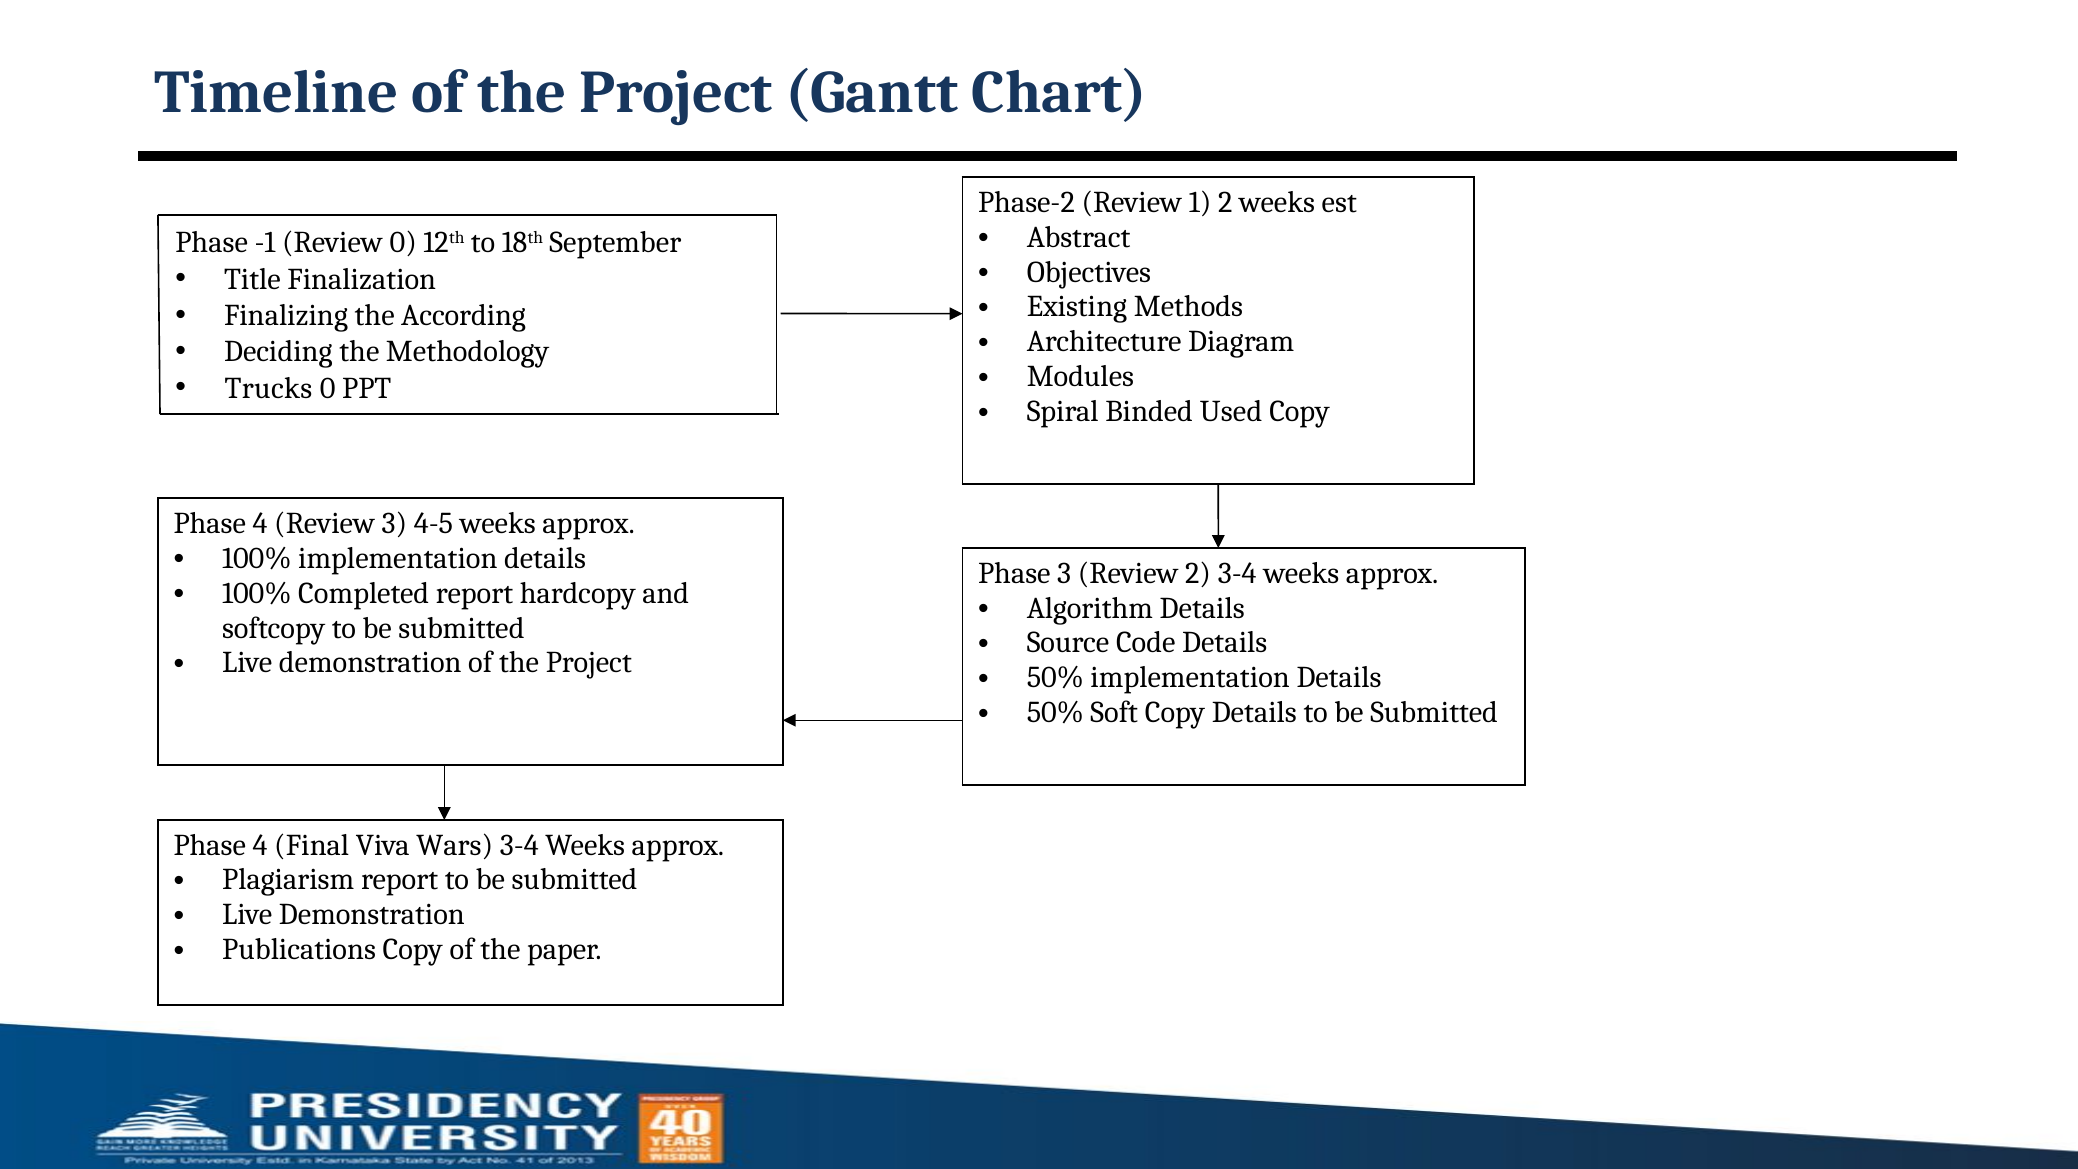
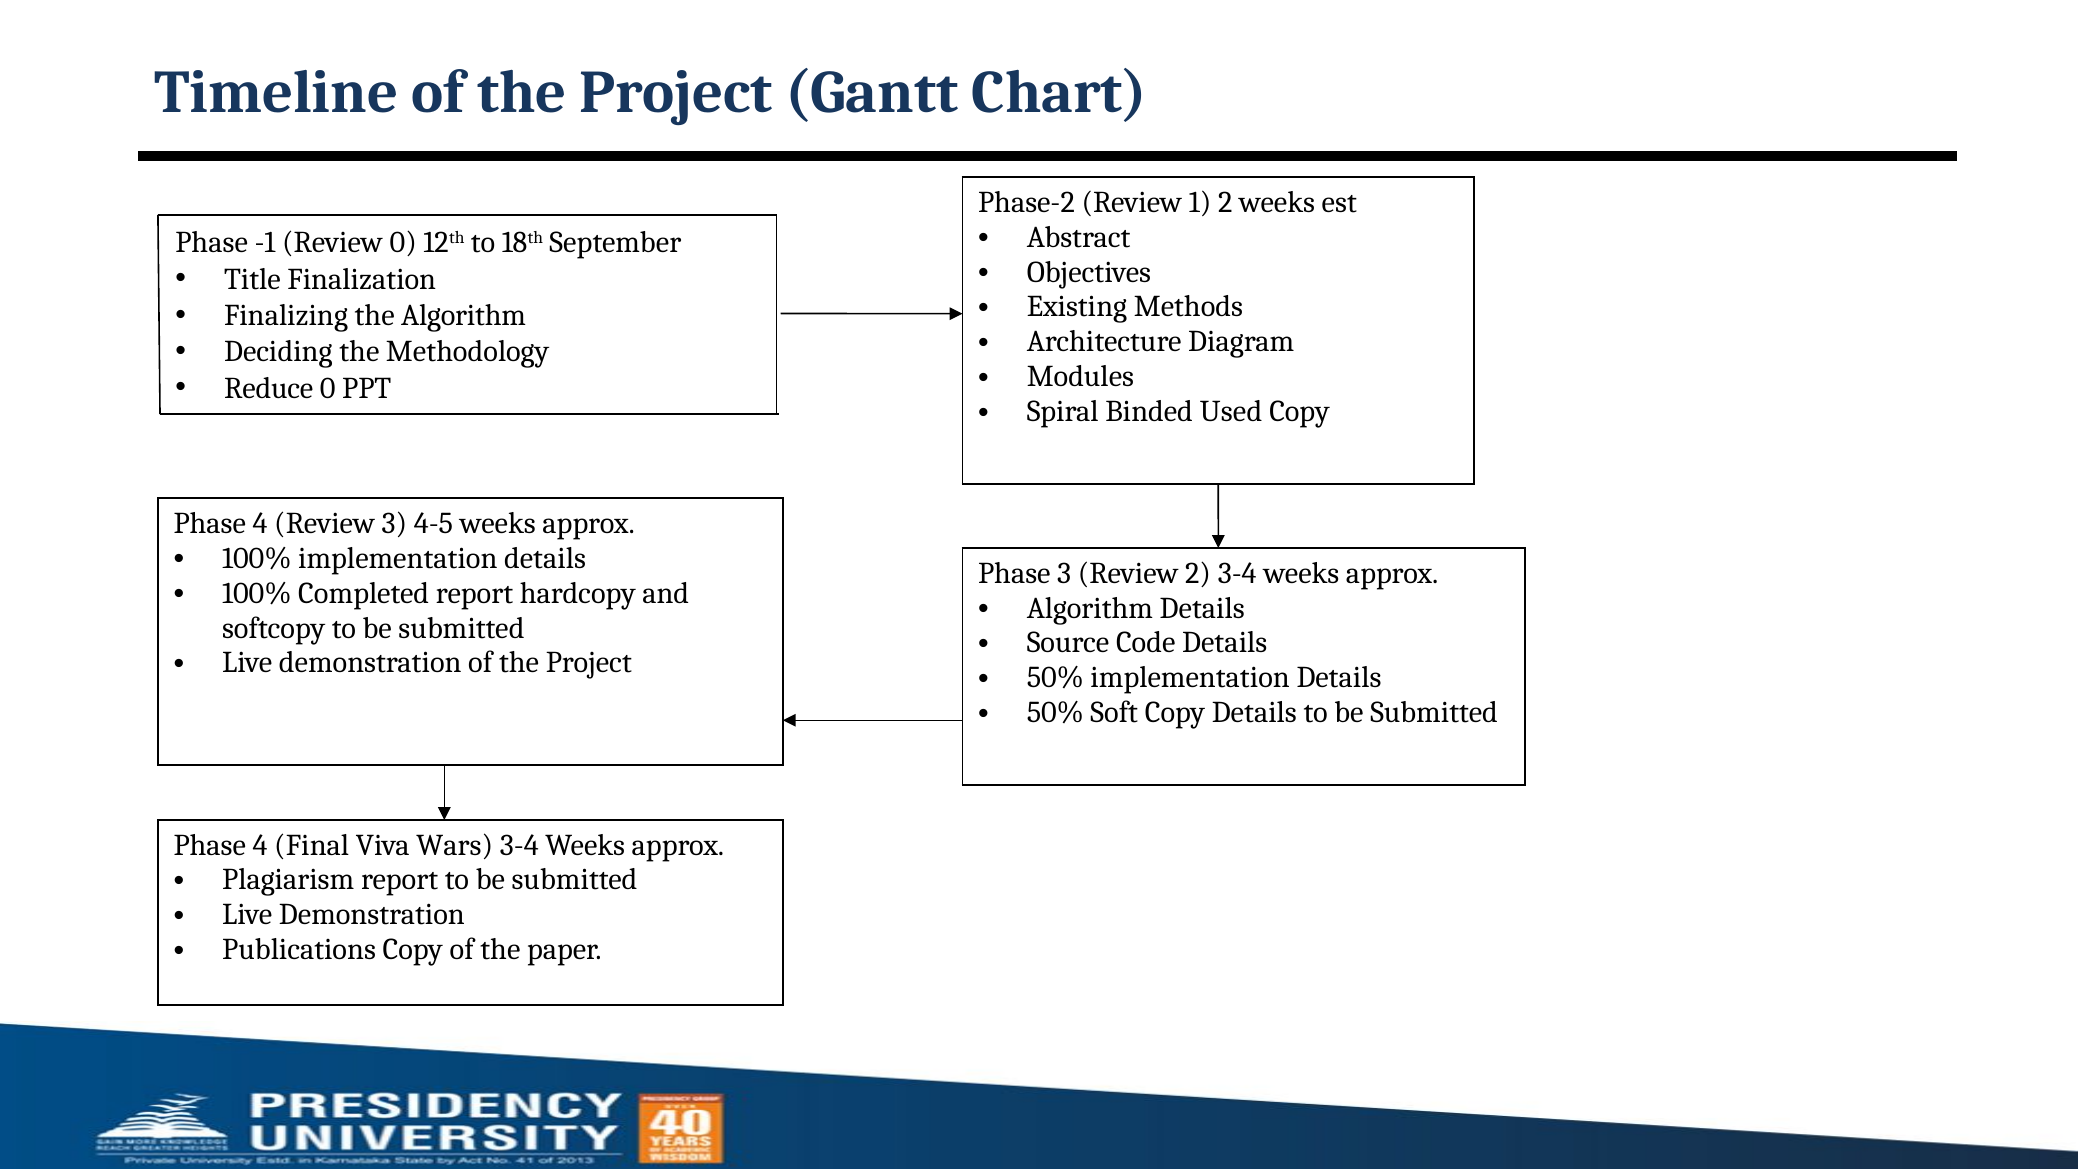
the According: According -> Algorithm (464, 316)
Trucks: Trucks -> Reduce (269, 388)
